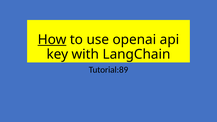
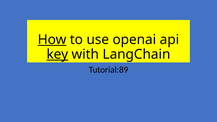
key underline: none -> present (57, 54)
